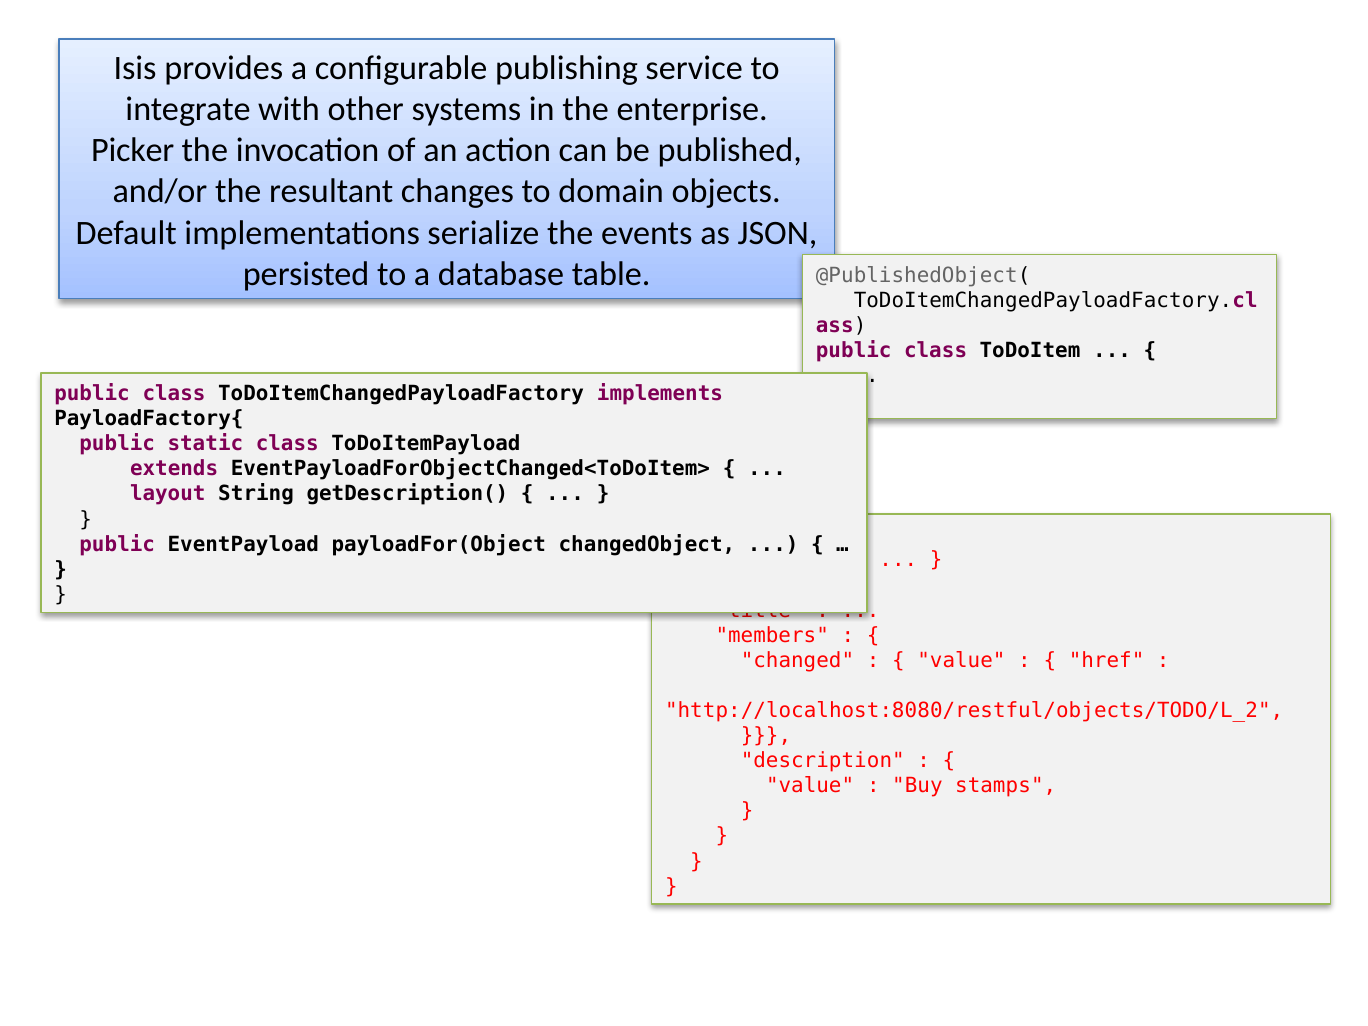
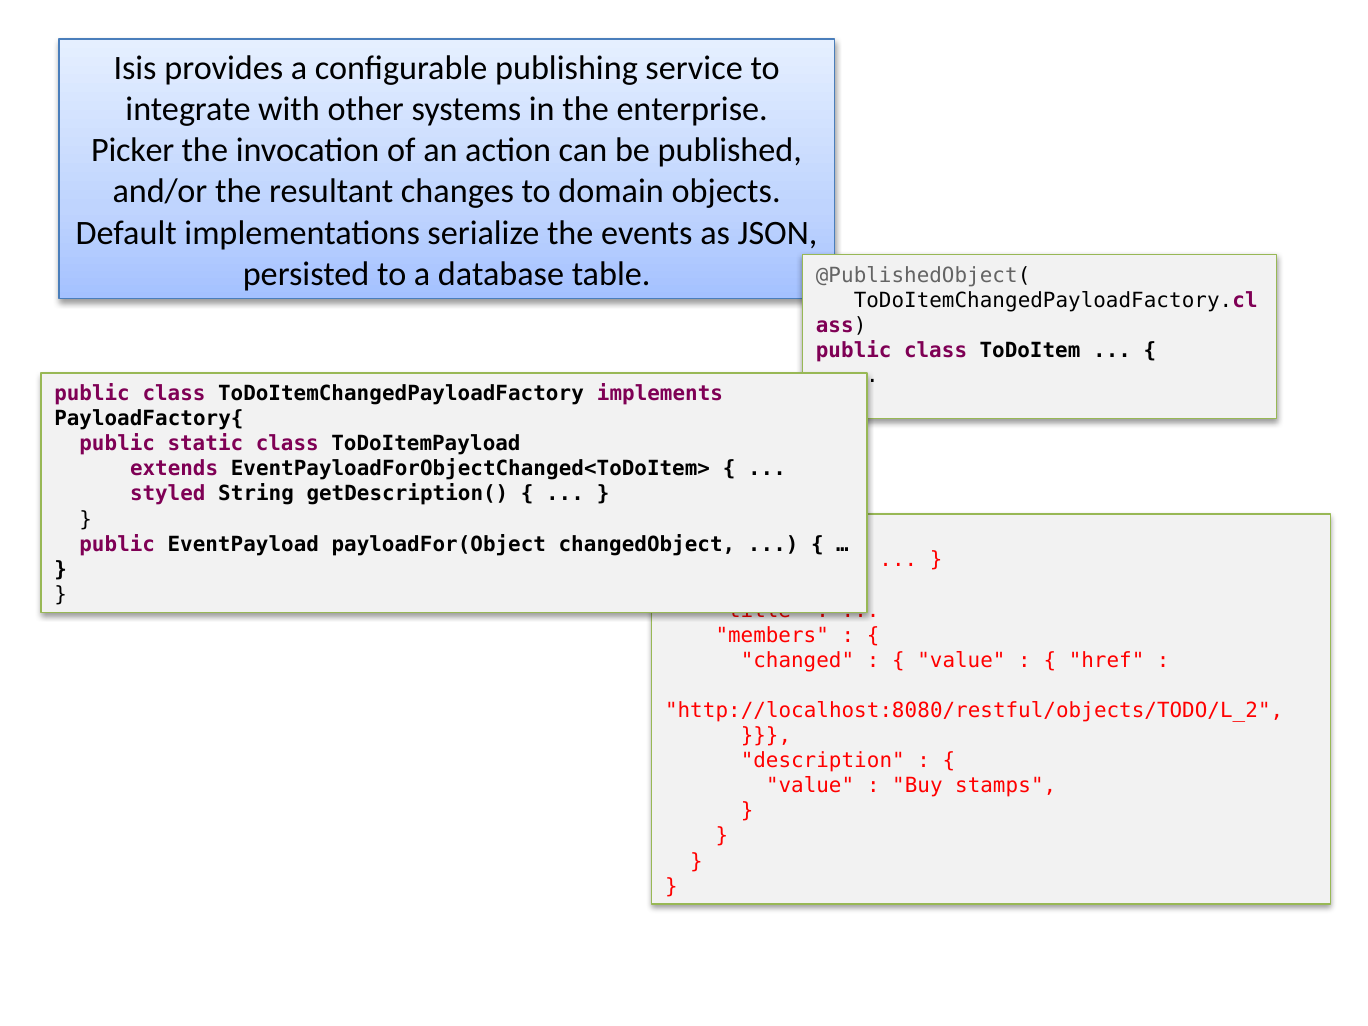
layout: layout -> styled (168, 494)
